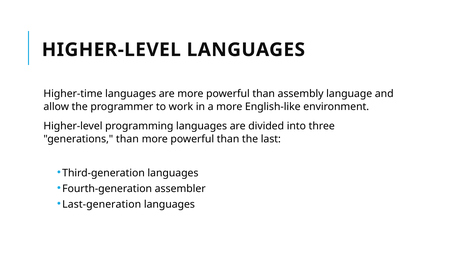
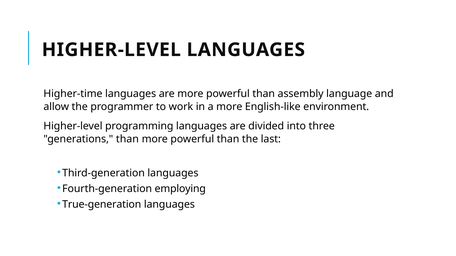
assembler: assembler -> employing (180, 189)
Last-generation: Last-generation -> True-generation (102, 205)
